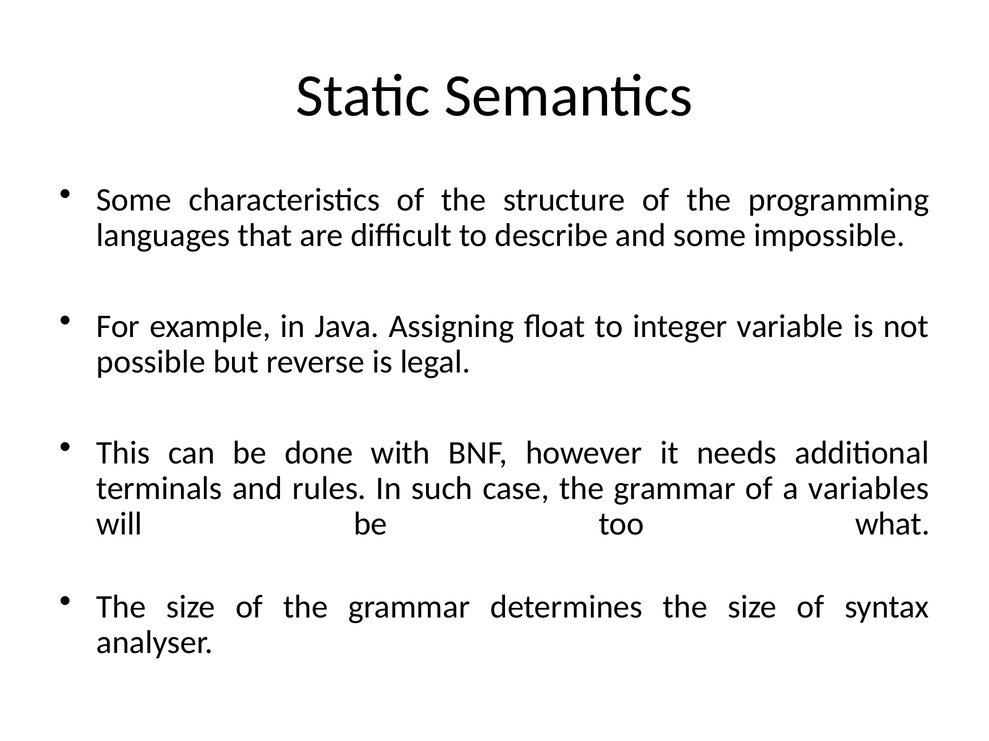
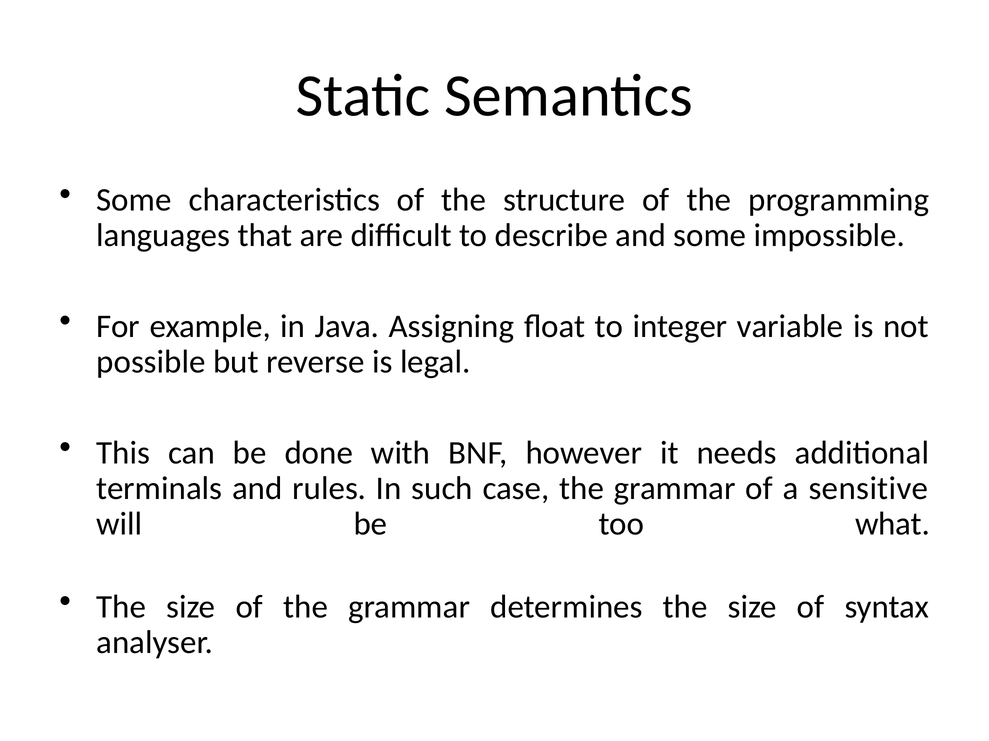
variables: variables -> sensitive (868, 489)
